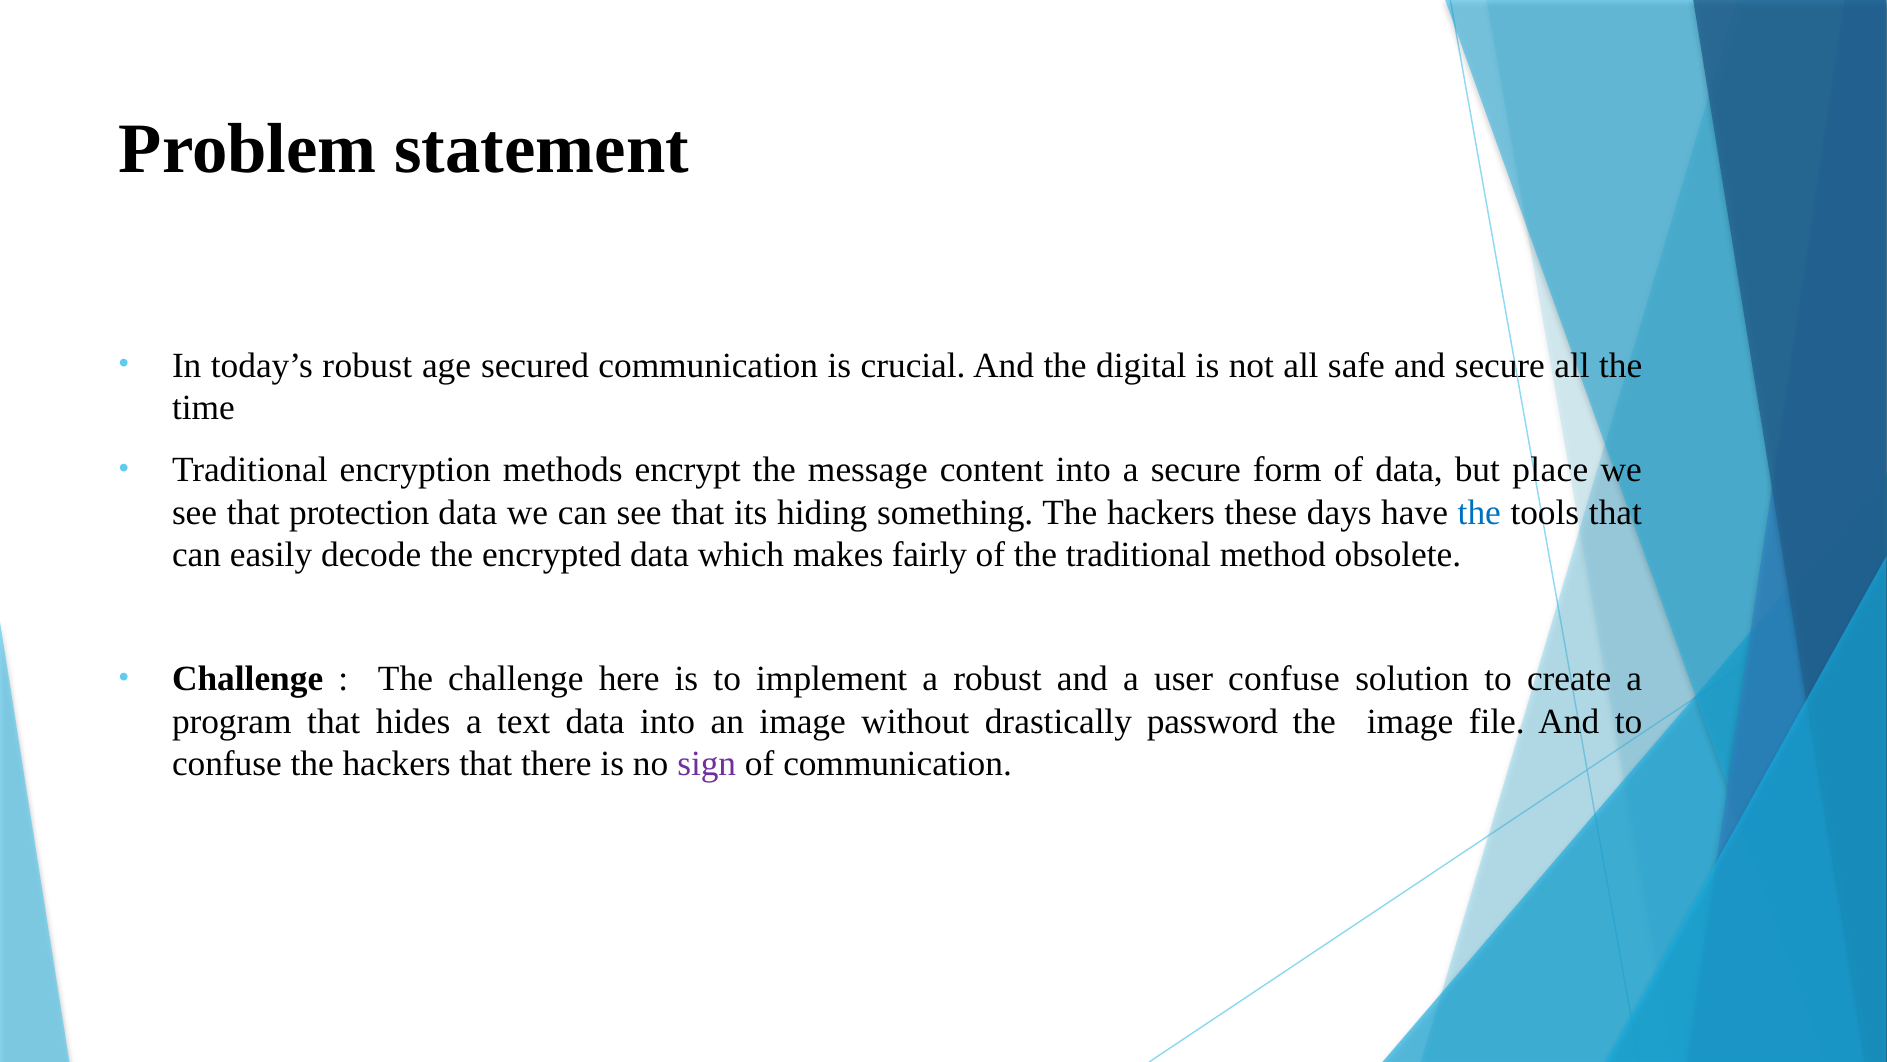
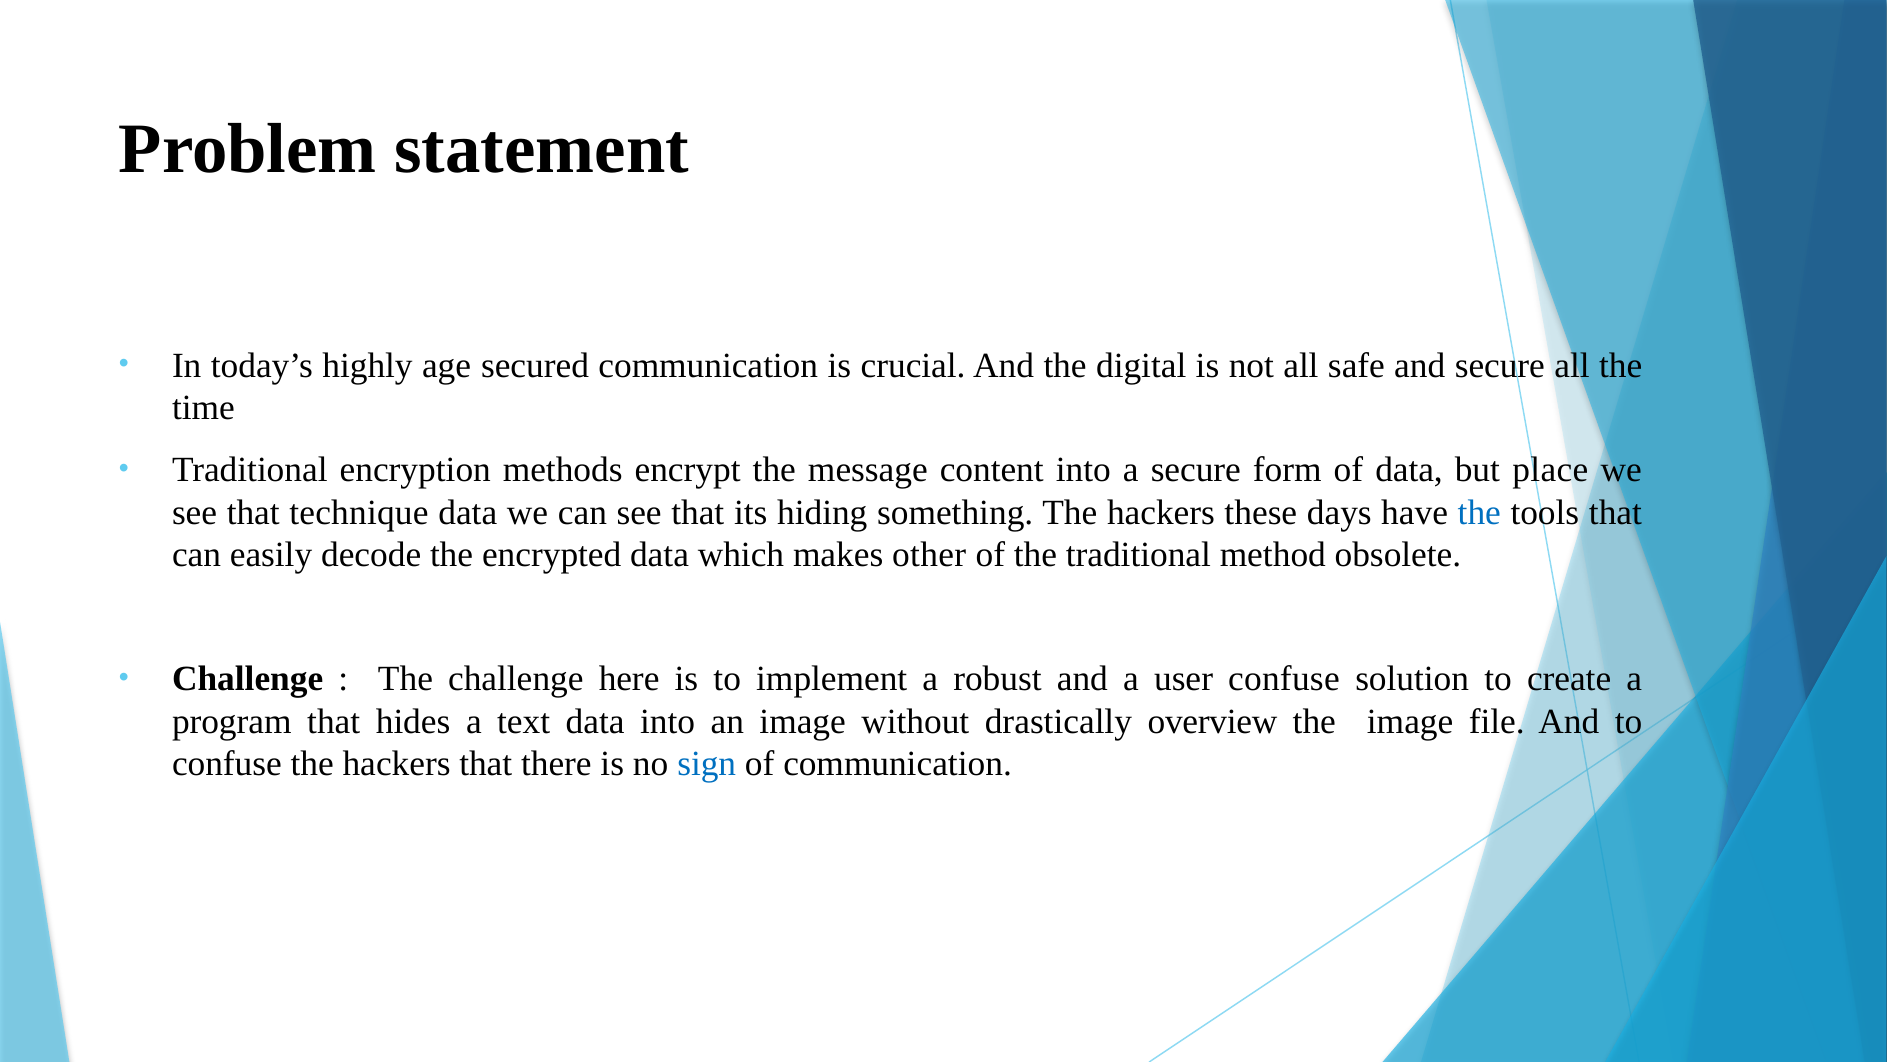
today’s robust: robust -> highly (368, 365)
protection: protection -> technique (359, 512)
fairly: fairly -> other (929, 555)
password: password -> overview (1212, 721)
sign colour: purple -> blue (707, 764)
